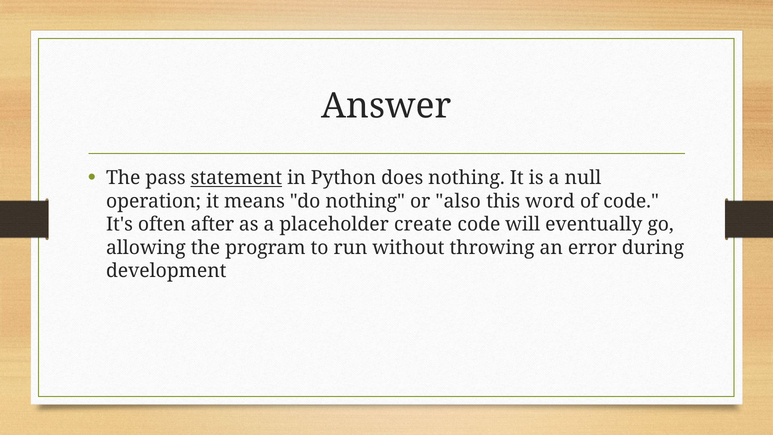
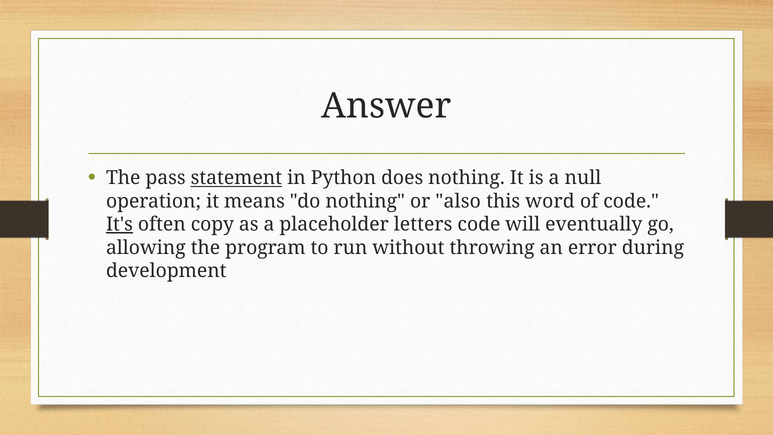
It's underline: none -> present (119, 224)
after: after -> copy (212, 224)
create: create -> letters (423, 224)
